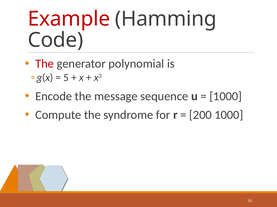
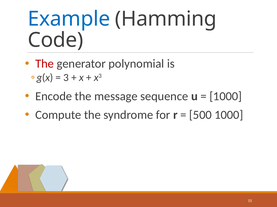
Example colour: red -> blue (69, 19)
5: 5 -> 3 (66, 78)
200: 200 -> 500 (200, 115)
